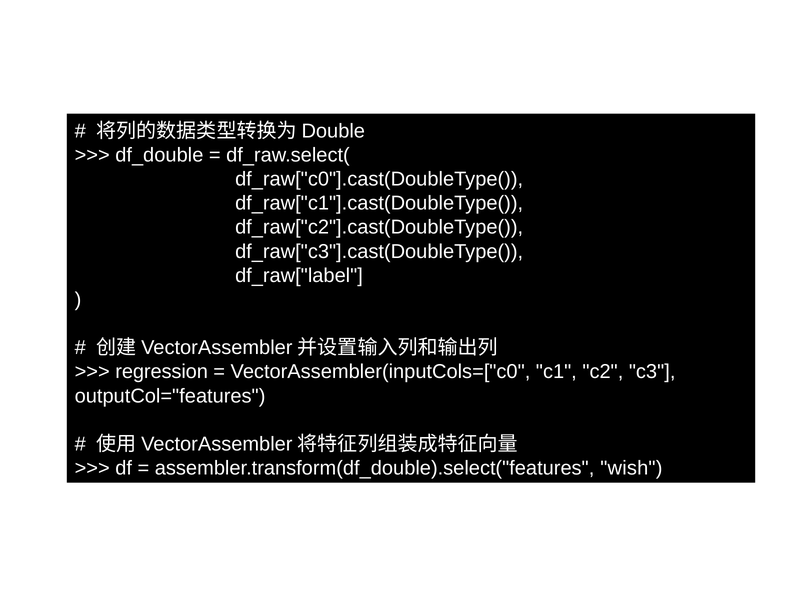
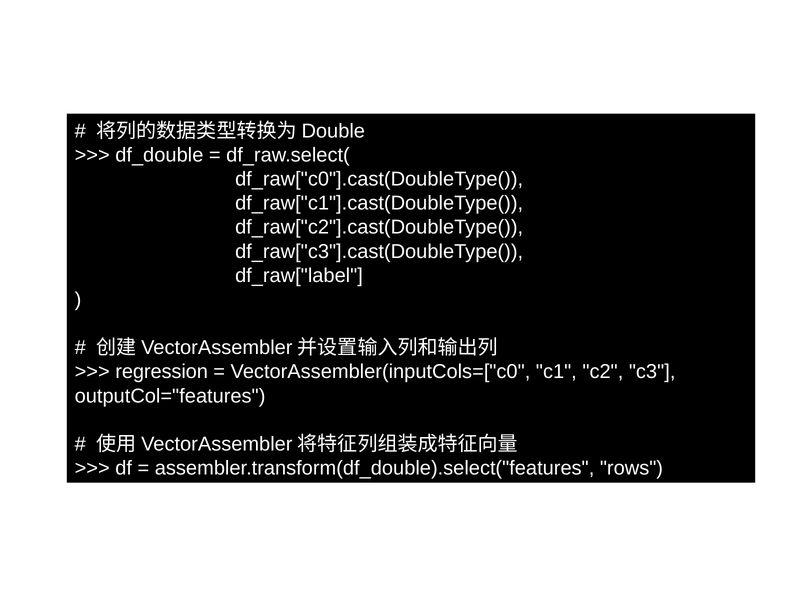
wish: wish -> rows (631, 468)
